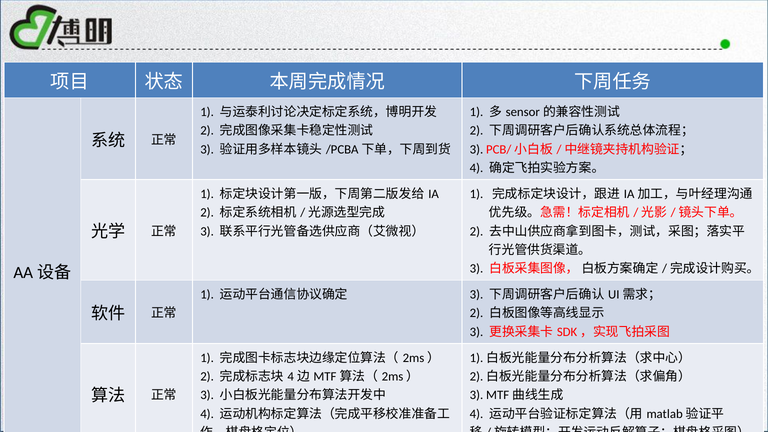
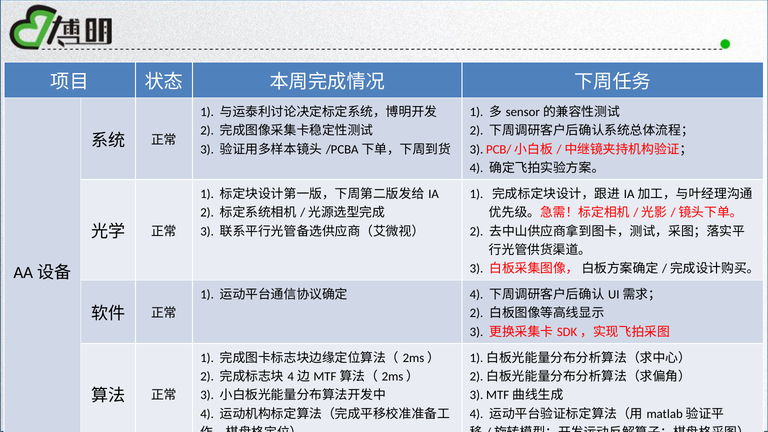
3: 3 -> 4 (477, 295)
